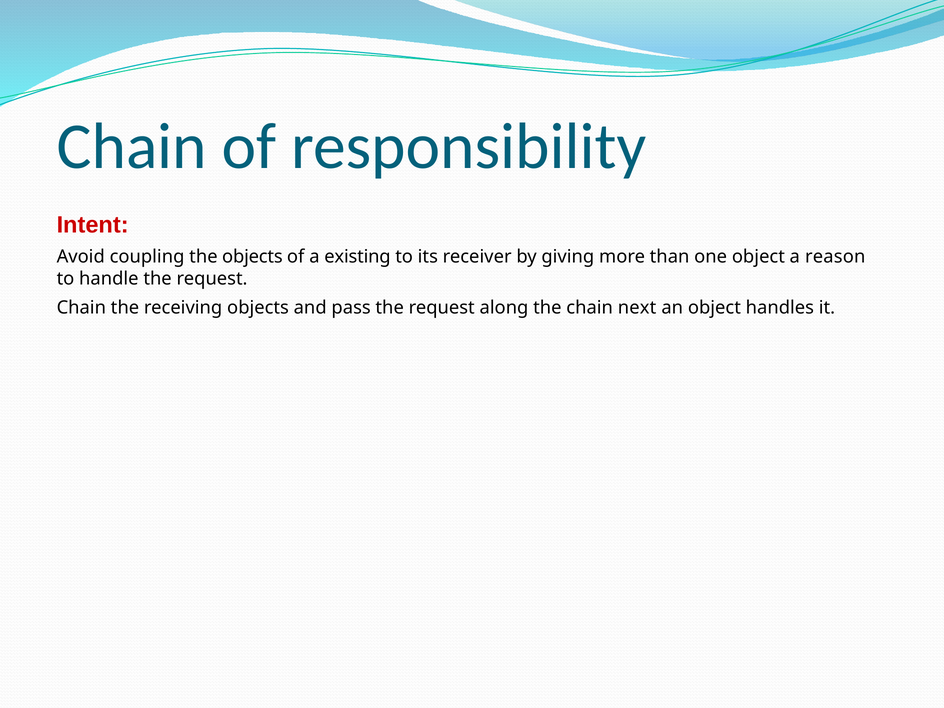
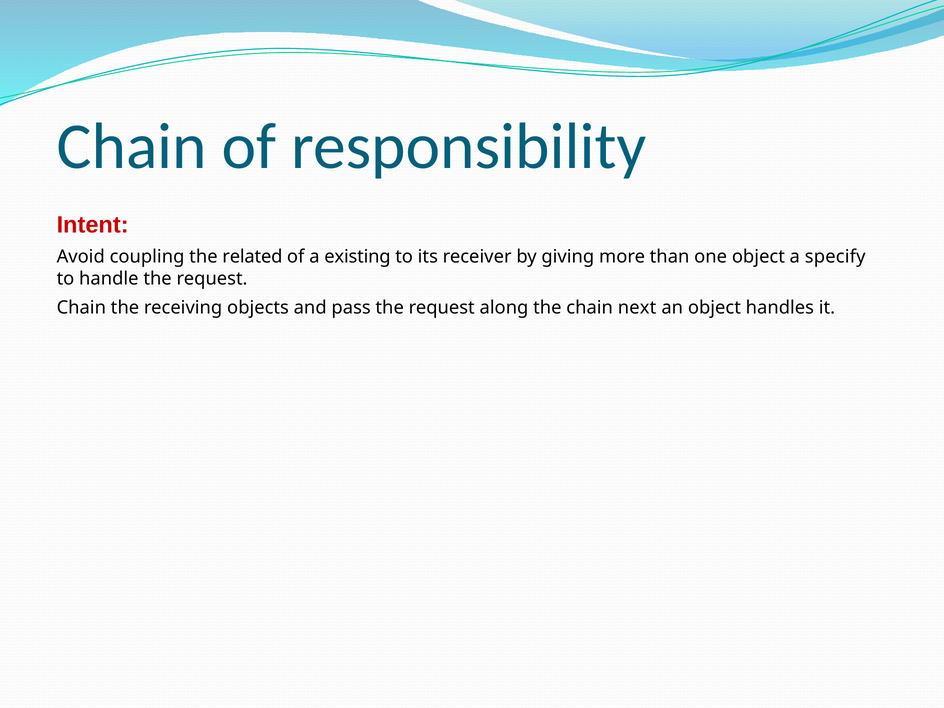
the objects: objects -> related (252, 257)
reason: reason -> specify (835, 257)
